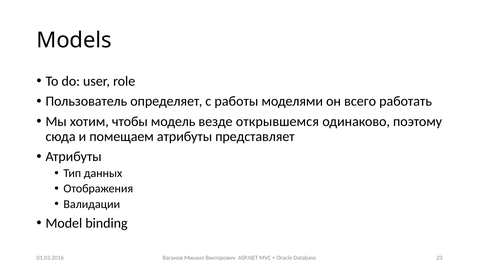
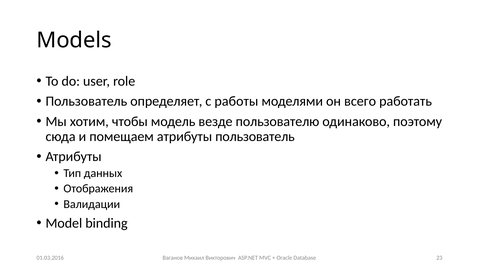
открывшемся: открывшемся -> пользователю (277, 121)
атрибуты представляет: представляет -> пользователь (255, 136)
